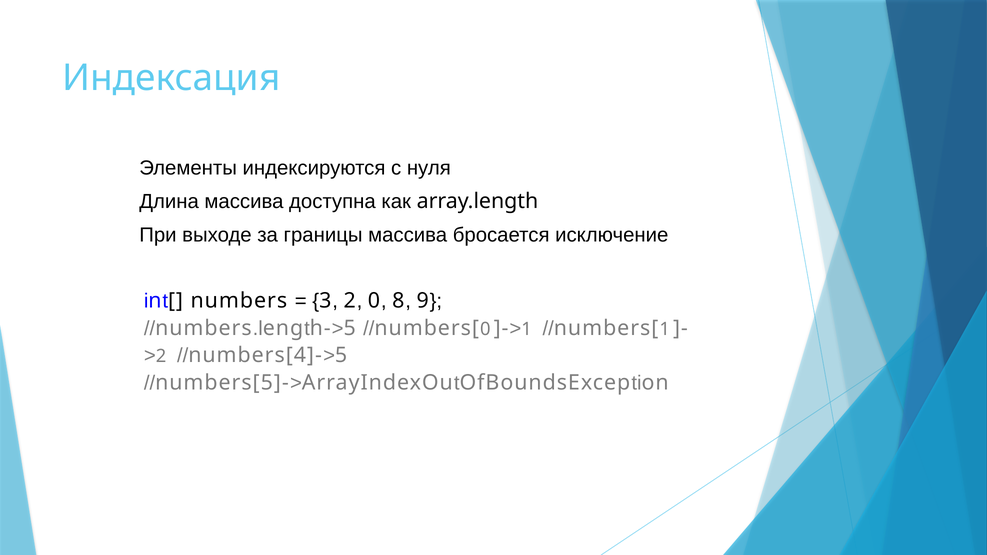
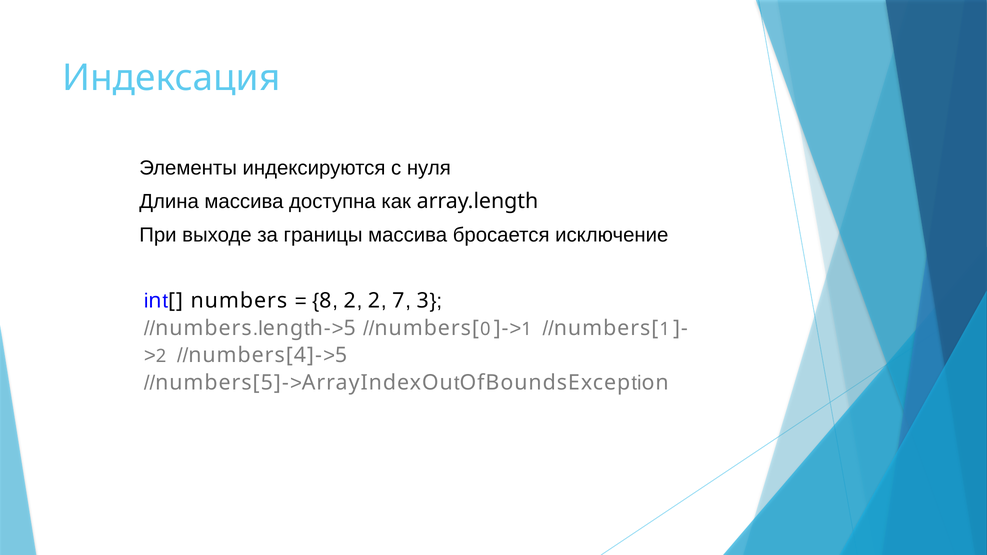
3: 3 -> 8 (325, 301)
0: 0 -> 2 (374, 301)
8: 8 -> 7 (398, 301)
9: 9 -> 3 (423, 301)
